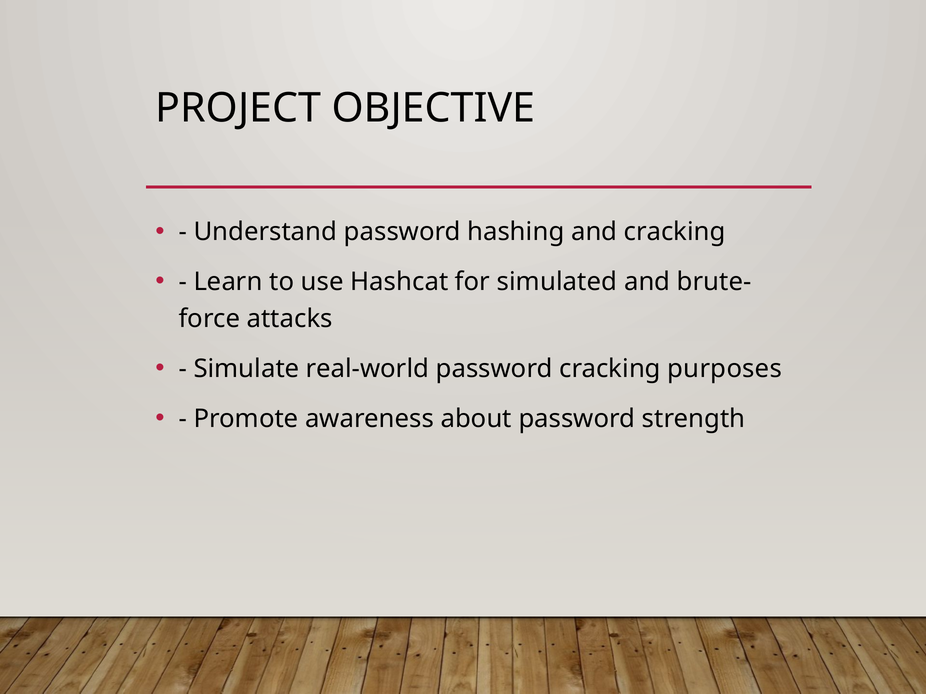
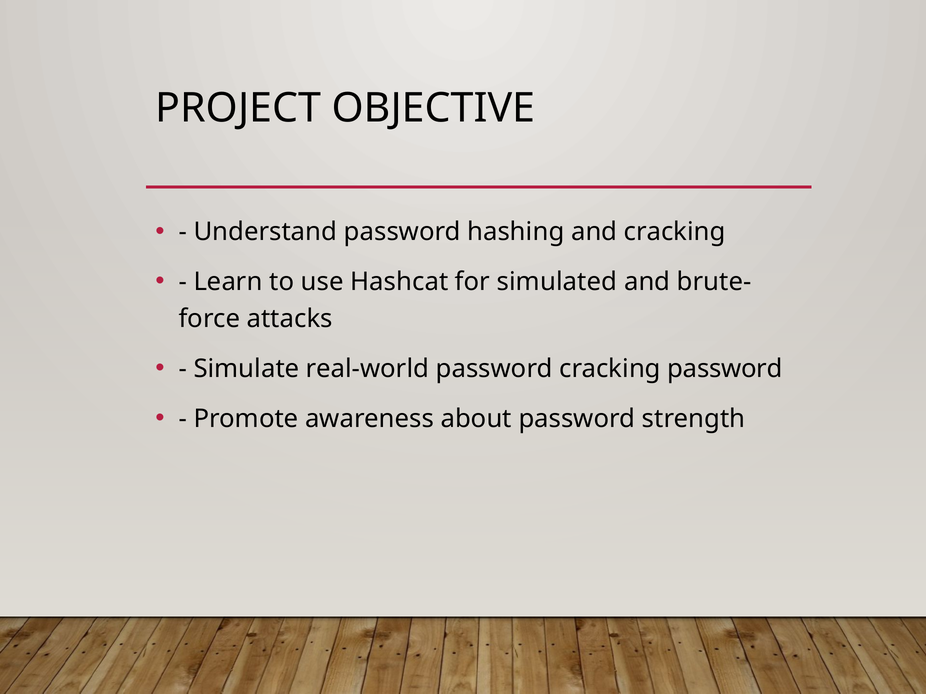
cracking purposes: purposes -> password (725, 369)
